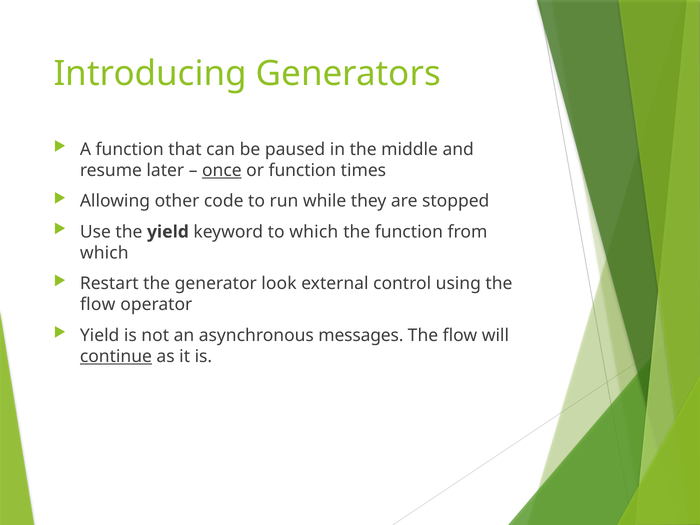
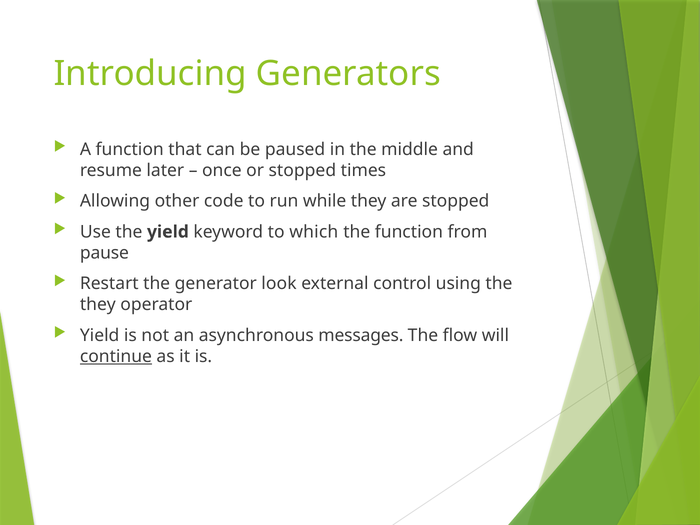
once underline: present -> none (222, 170)
or function: function -> stopped (302, 170)
which: which -> pause (104, 253)
flow: flow -> they (98, 305)
